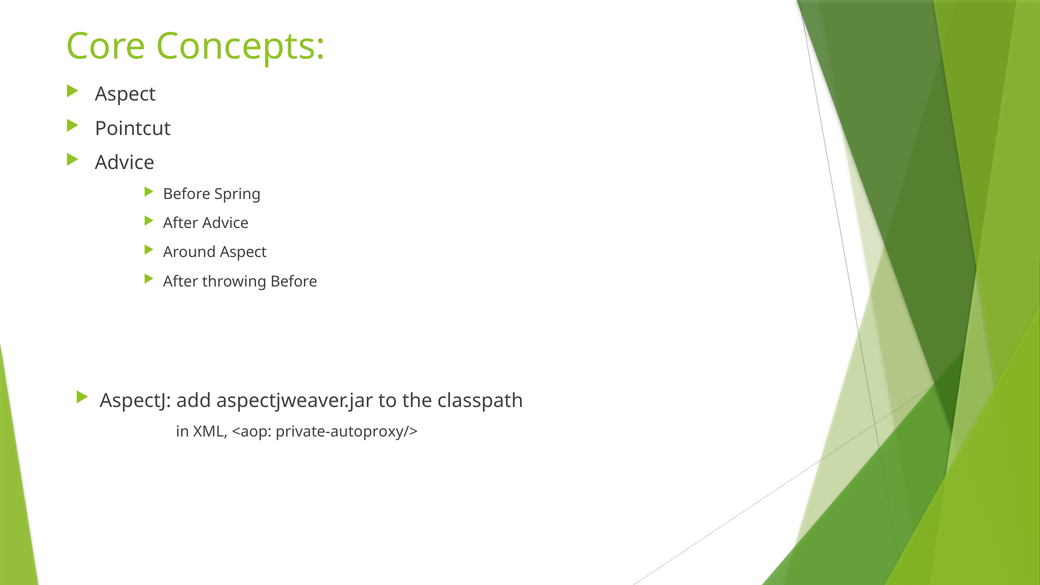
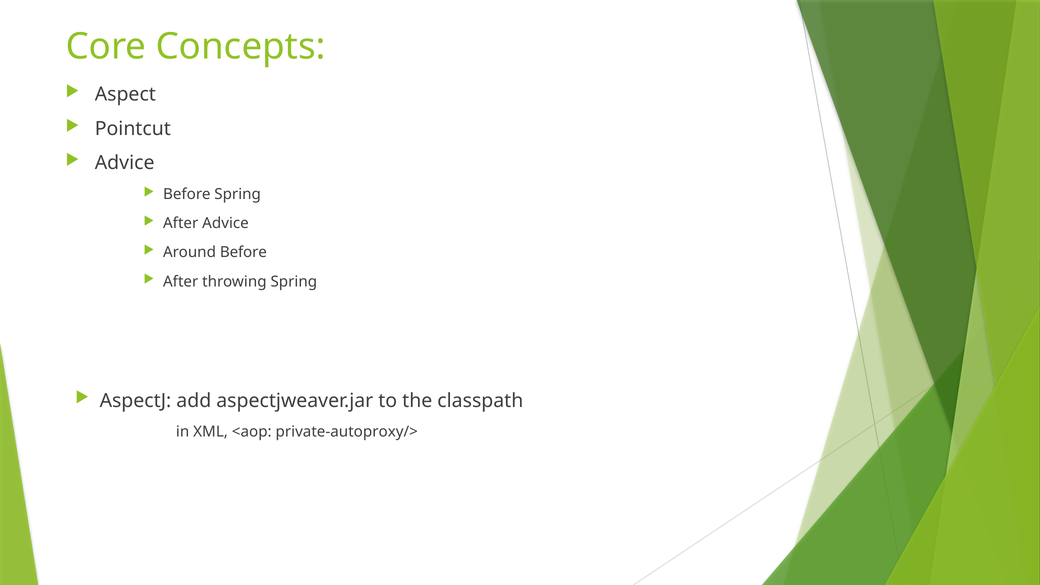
Around Aspect: Aspect -> Before (243, 252)
throwing Before: Before -> Spring (294, 282)
